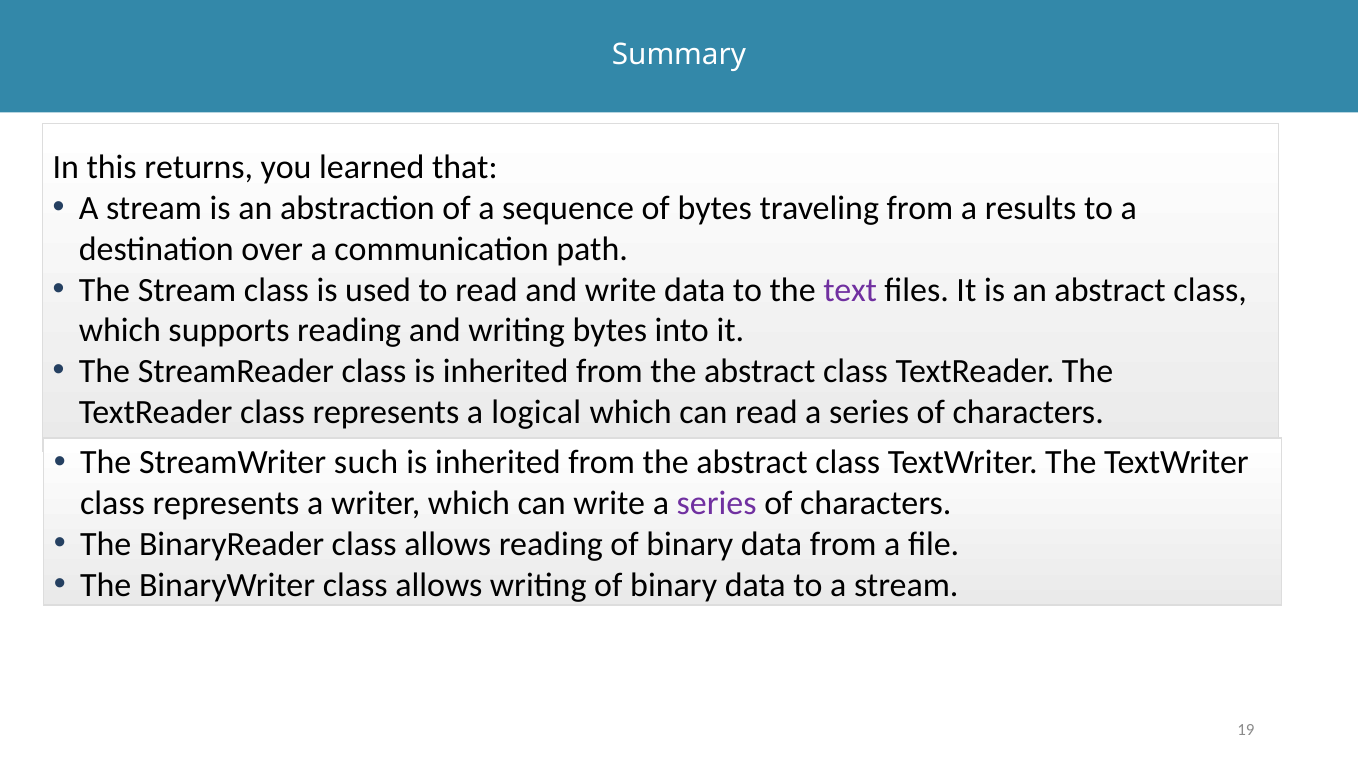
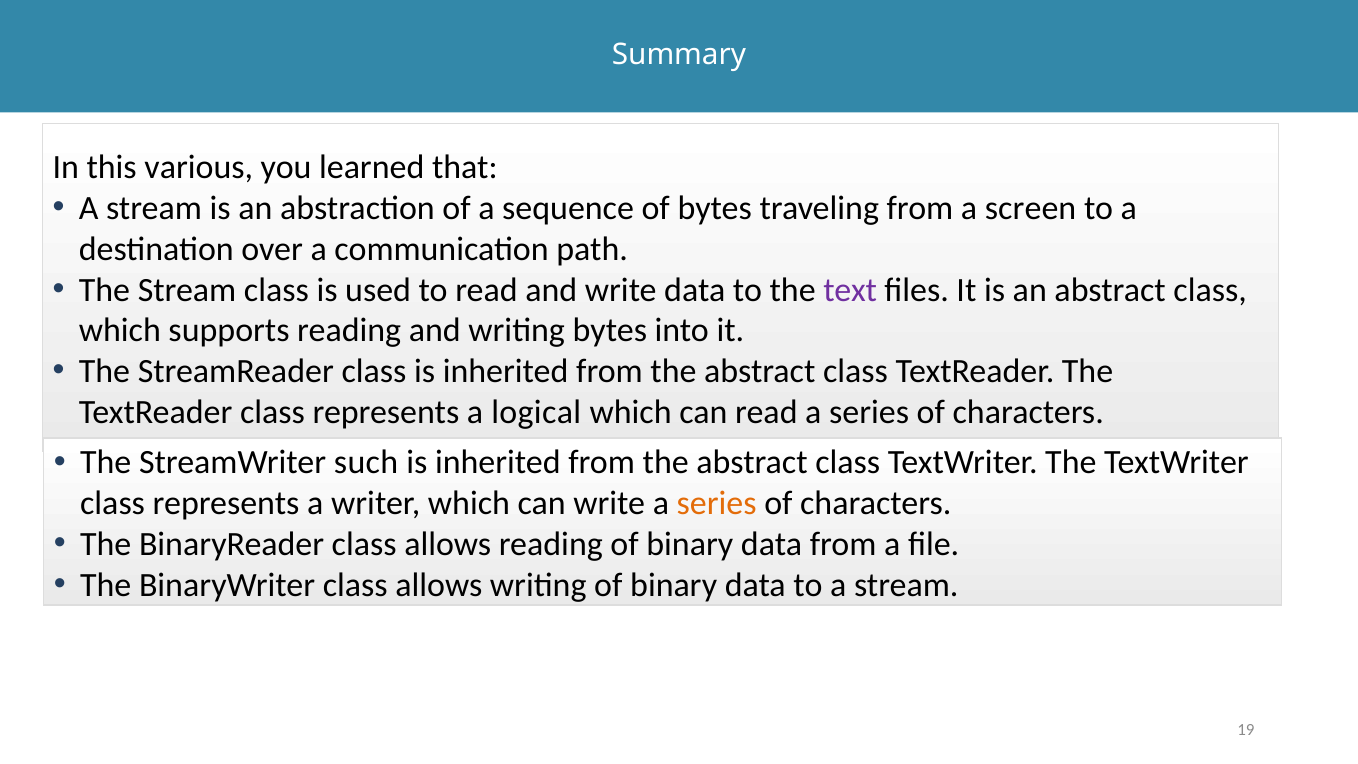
returns: returns -> various (199, 168)
results: results -> screen (1031, 208)
series colour: purple -> orange (717, 503)
